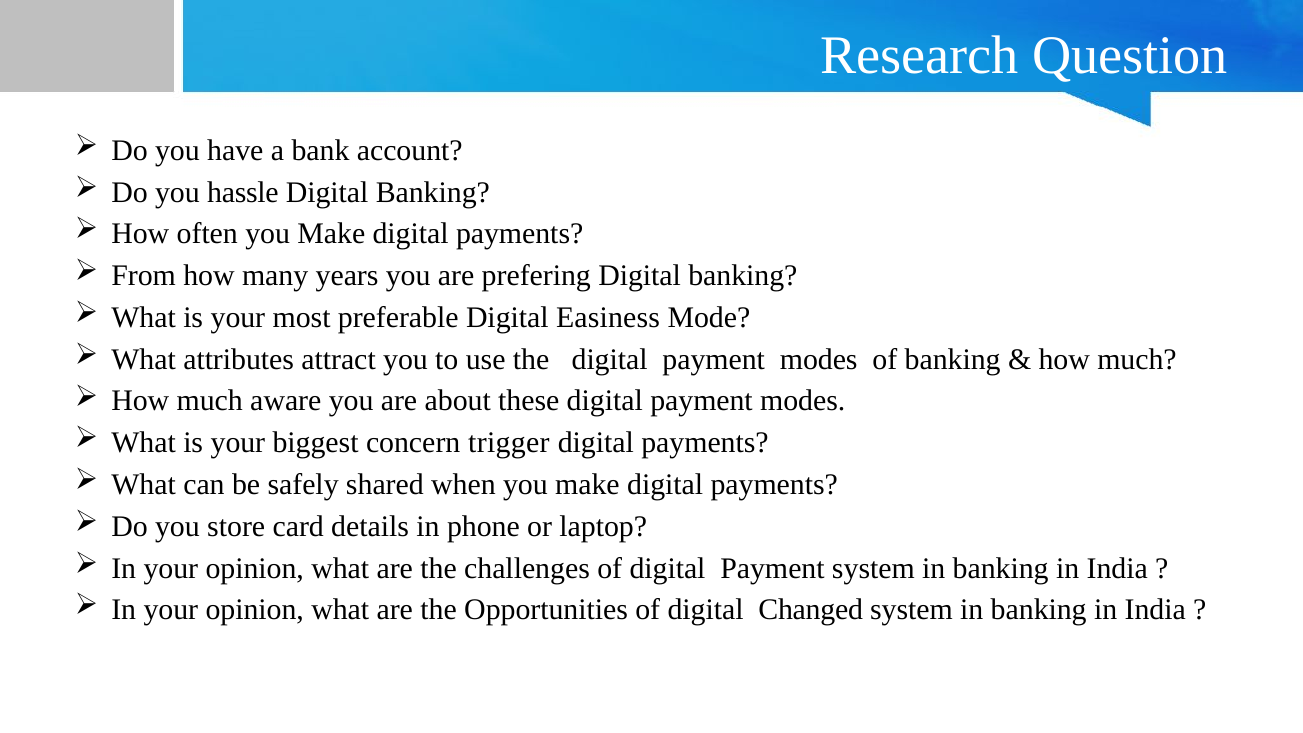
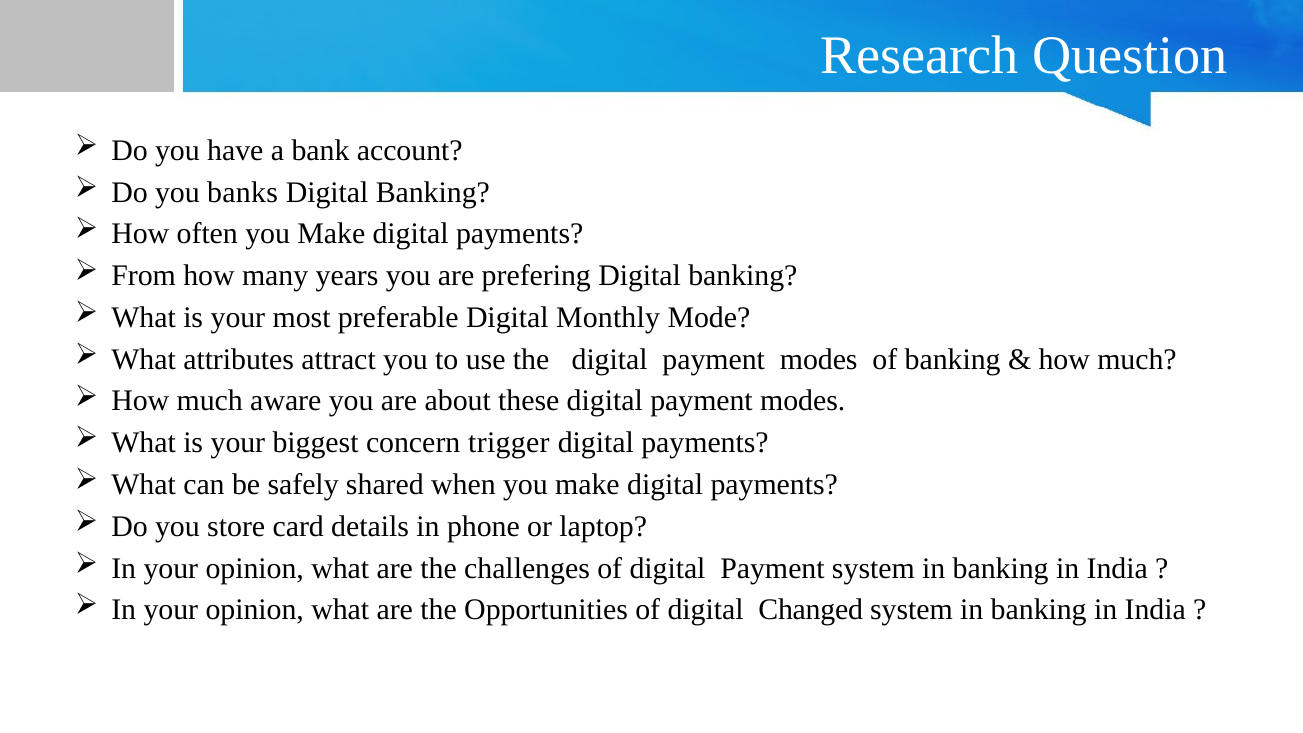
hassle: hassle -> banks (243, 192)
Easiness: Easiness -> Monthly (608, 317)
